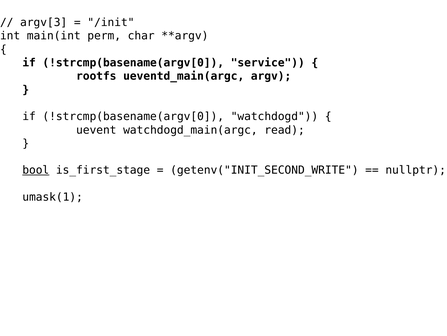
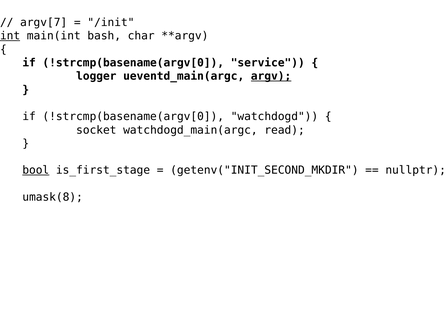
argv[3: argv[3 -> argv[7 (44, 22)
int underline: none -> present (10, 36)
perm: perm -> bash (104, 36)
rootfs: rootfs -> logger (96, 76)
argv underline: none -> present (271, 76)
uevent: uevent -> socket (96, 130)
getenv("INIT_SECOND_WRITE: getenv("INIT_SECOND_WRITE -> getenv("INIT_SECOND_MKDIR (264, 170)
umask(1: umask(1 -> umask(8 (53, 197)
